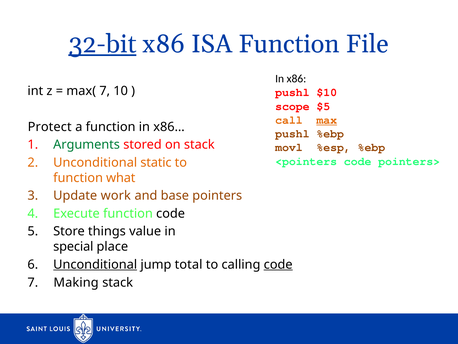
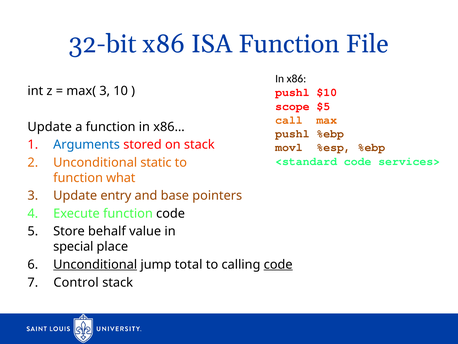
32-bit underline: present -> none (102, 44)
max( 7: 7 -> 3 (105, 91)
max underline: present -> none (327, 120)
Protect: Protect -> Update (50, 127)
Arguments colour: green -> blue (87, 144)
<pointers: <pointers -> <standard (306, 161)
pointers>: pointers> -> services> (409, 161)
work: work -> entry (116, 195)
things: things -> behalf (107, 231)
Making: Making -> Control (76, 282)
